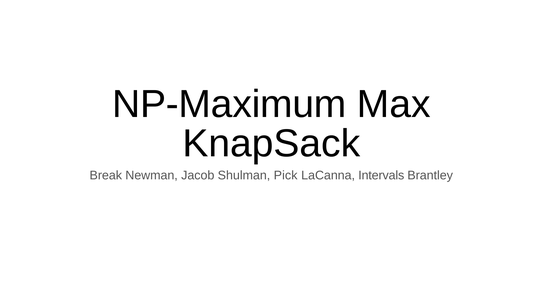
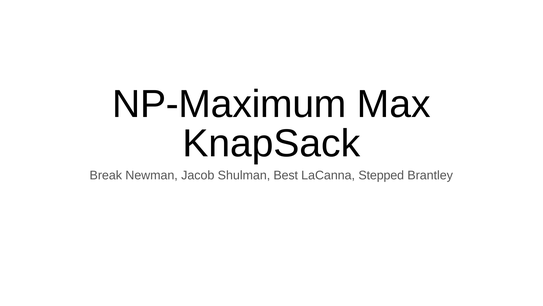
Pick: Pick -> Best (286, 175)
Intervals: Intervals -> Stepped (381, 175)
